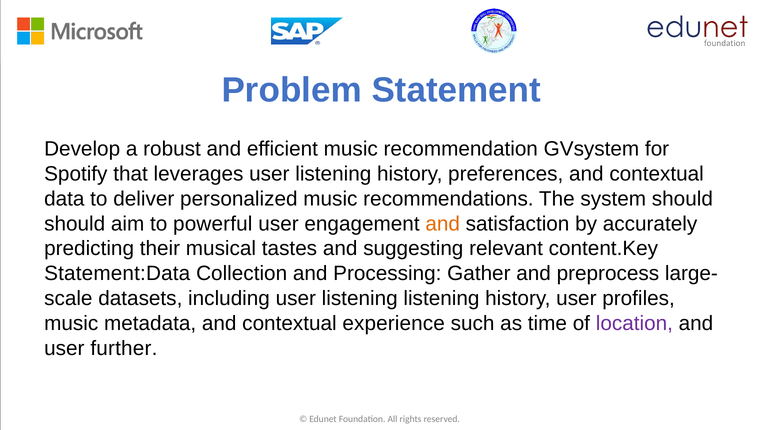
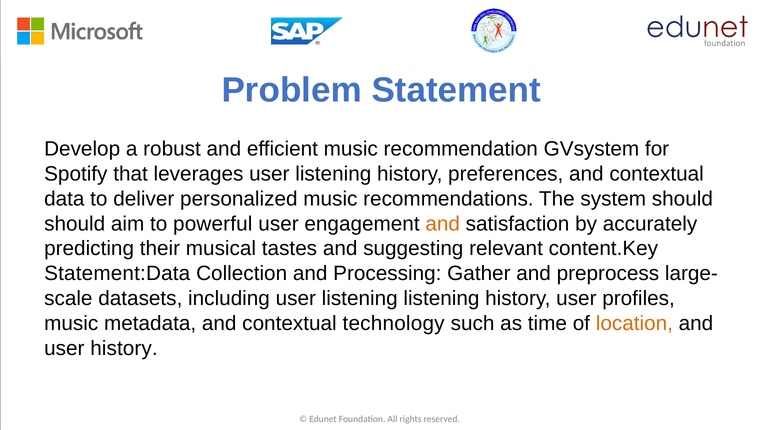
experience: experience -> technology (394, 324)
location colour: purple -> orange (634, 324)
user further: further -> history (124, 348)
